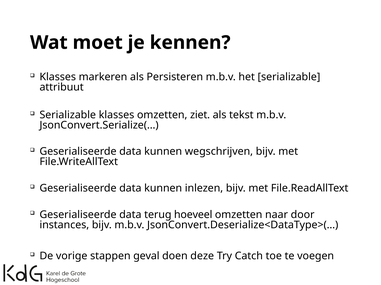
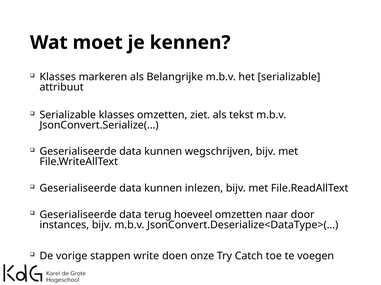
Persisteren: Persisteren -> Belangrijke (175, 77)
geval: geval -> write (146, 257)
deze: deze -> onze (202, 257)
